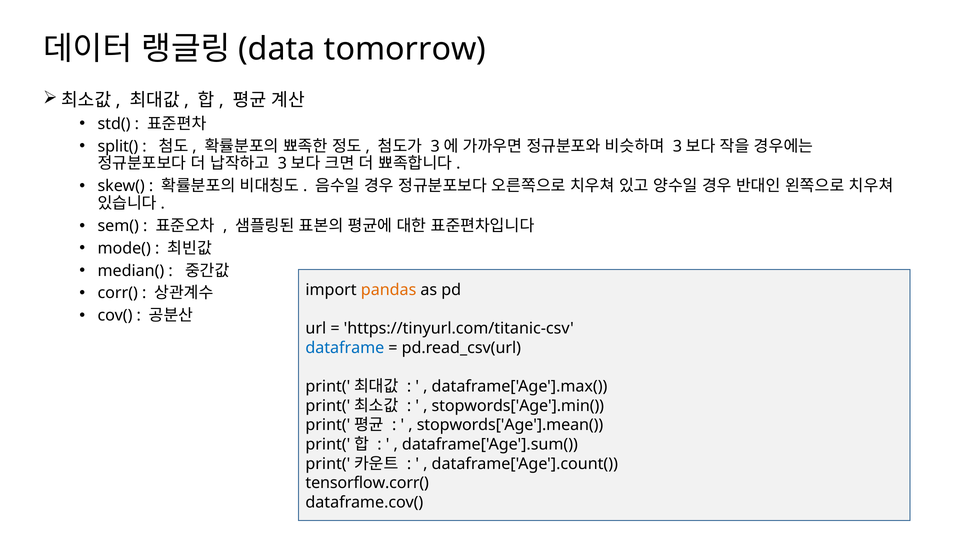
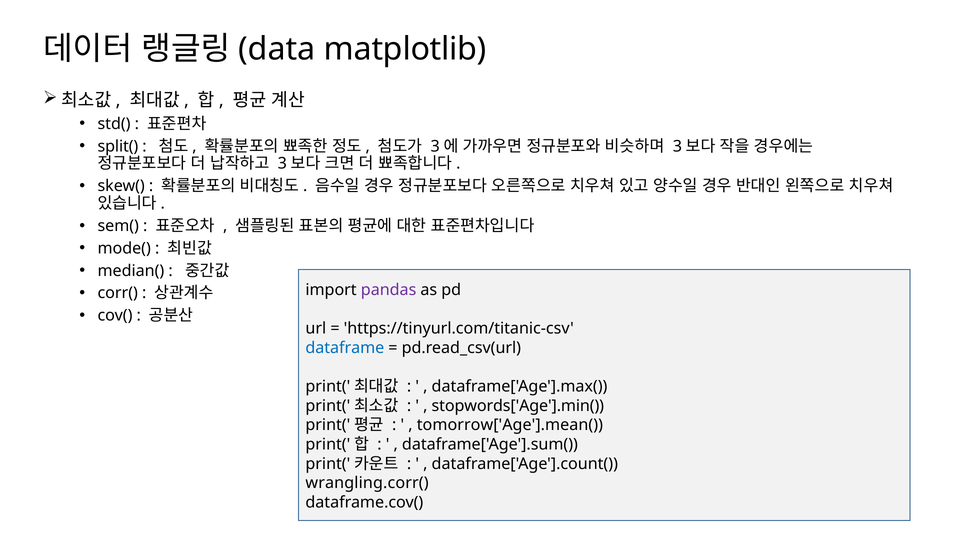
tomorrow: tomorrow -> matplotlib (405, 49)
pandas colour: orange -> purple (389, 290)
stopwords['Age'].mean(: stopwords['Age'].mean( -> tomorrow['Age'].mean( (510, 425)
tensorflow.corr(: tensorflow.corr( -> wrangling.corr( (367, 484)
